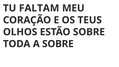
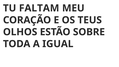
A SOBRE: SOBRE -> IGUAL (58, 44)
